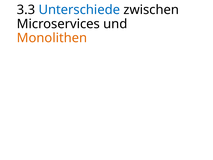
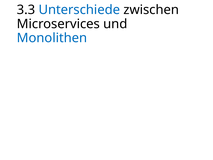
Monolithen colour: orange -> blue (52, 38)
